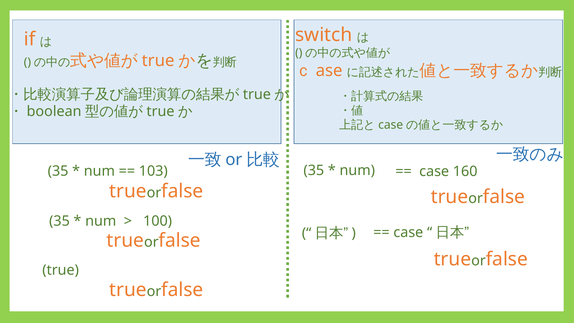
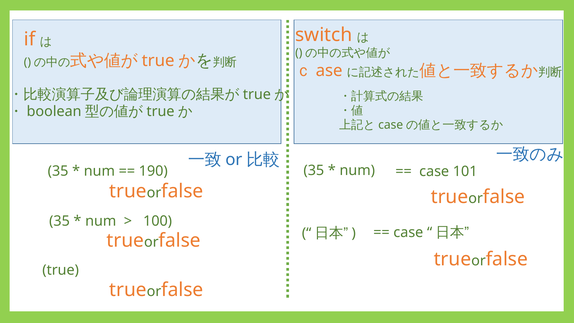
160: 160 -> 101 (465, 171)
103: 103 -> 190 (153, 171)
